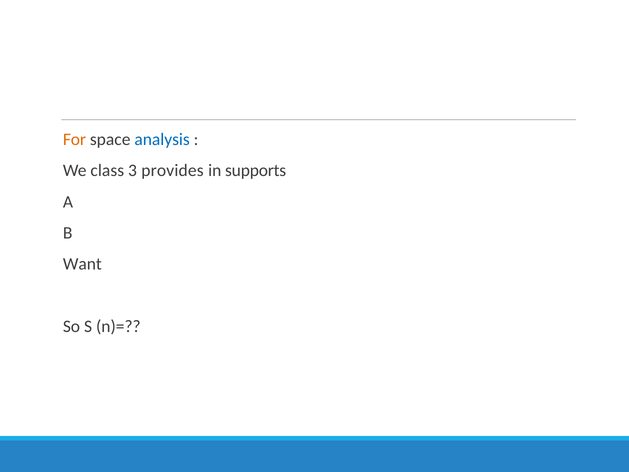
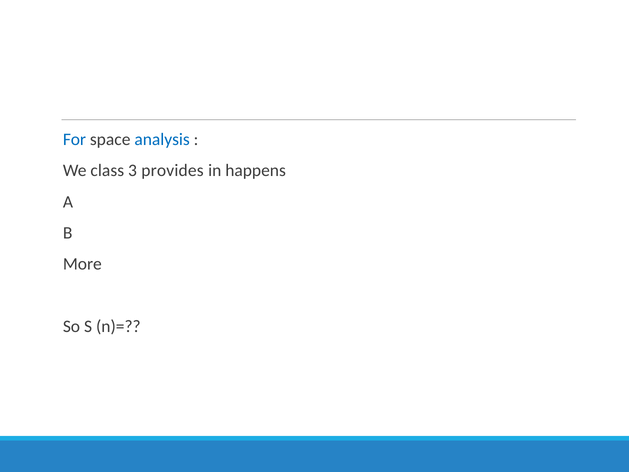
For colour: orange -> blue (74, 139)
supports: supports -> happens (256, 171)
Want: Want -> More (82, 264)
